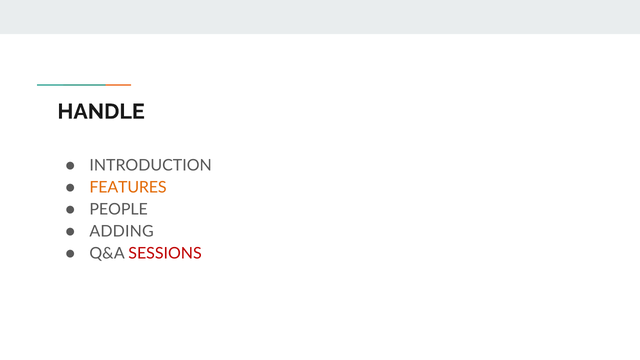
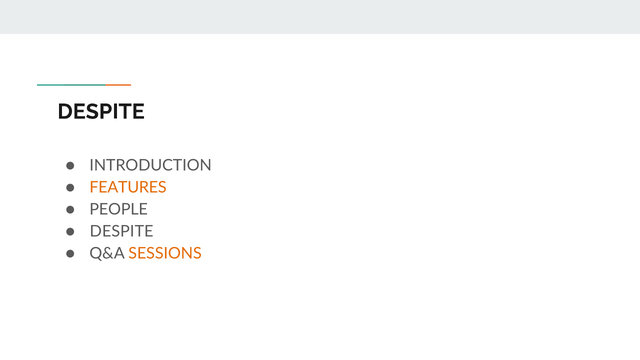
HANDLE: HANDLE -> DESPITE (101, 112)
ADDING: ADDING -> DESPITE (122, 232)
SESSIONS colour: red -> orange (165, 254)
